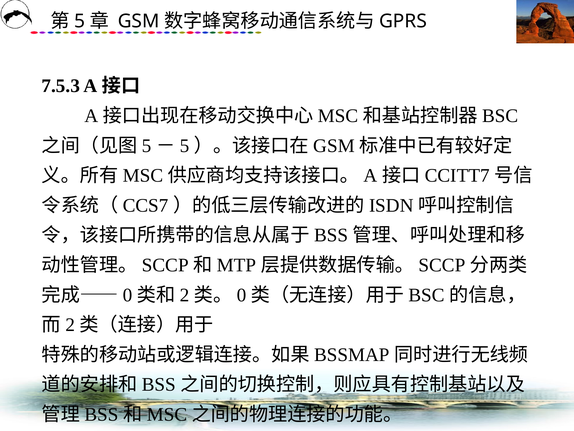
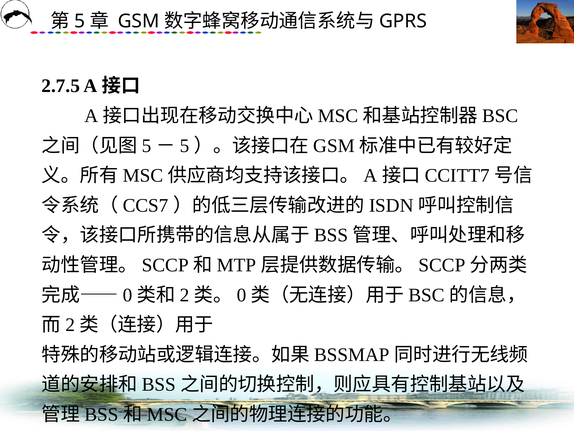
7.5.3: 7.5.3 -> 2.7.5 (61, 86)
